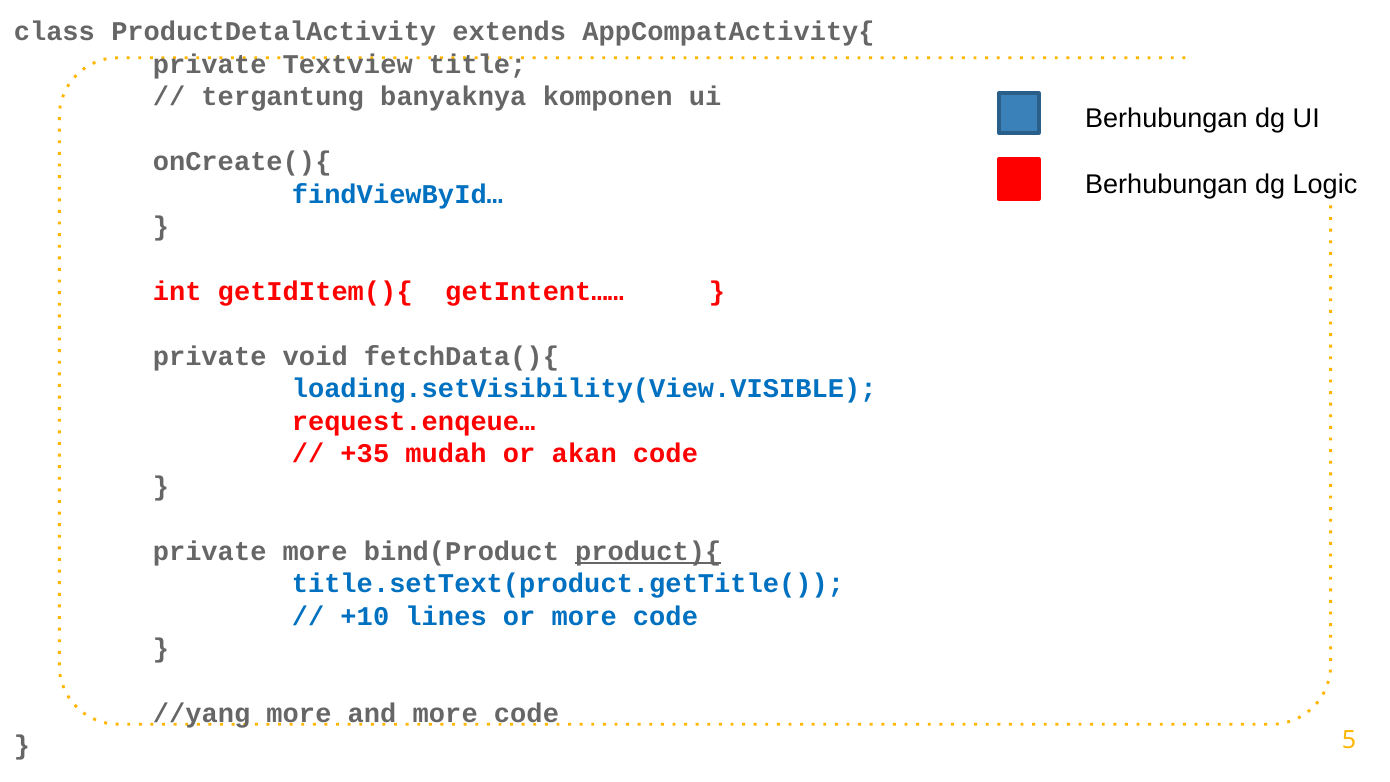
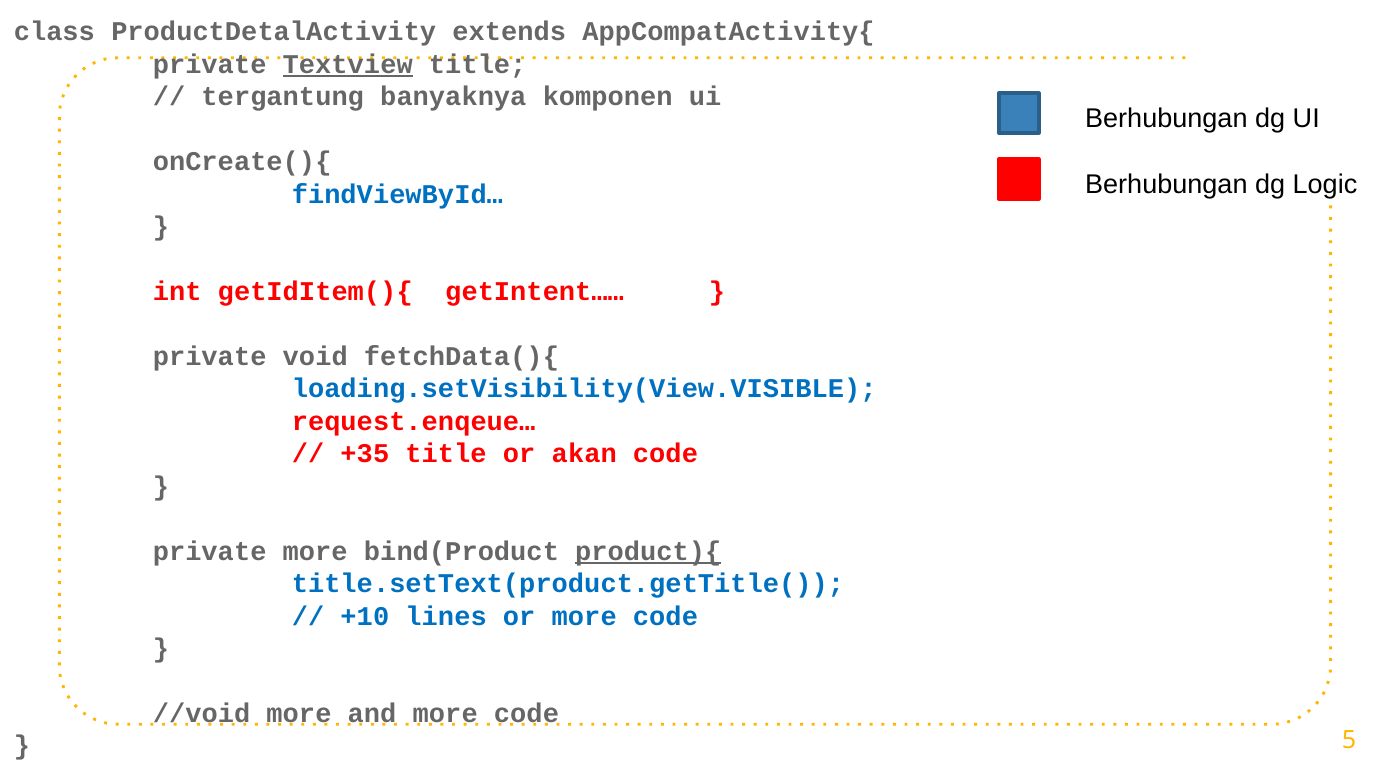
Textview underline: none -> present (348, 64)
+35 mudah: mudah -> title (446, 454)
//yang: //yang -> //void (202, 713)
